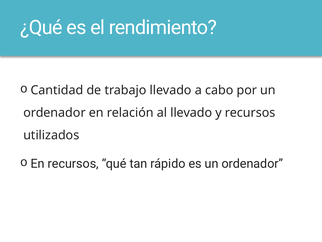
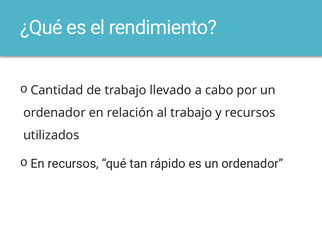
al llevado: llevado -> trabajo (191, 113)
